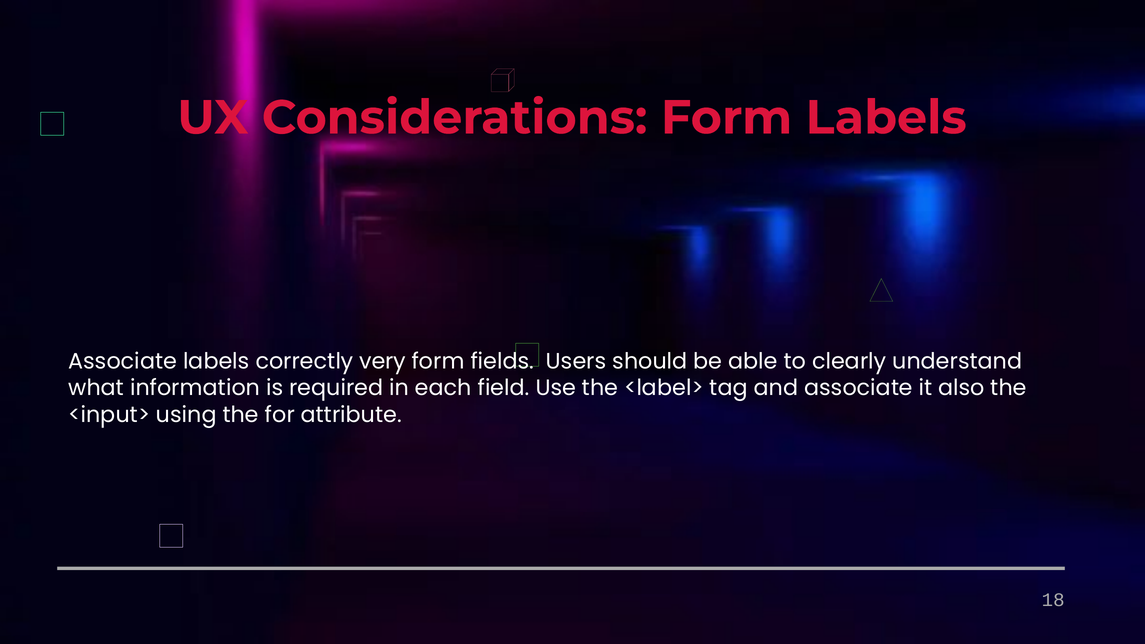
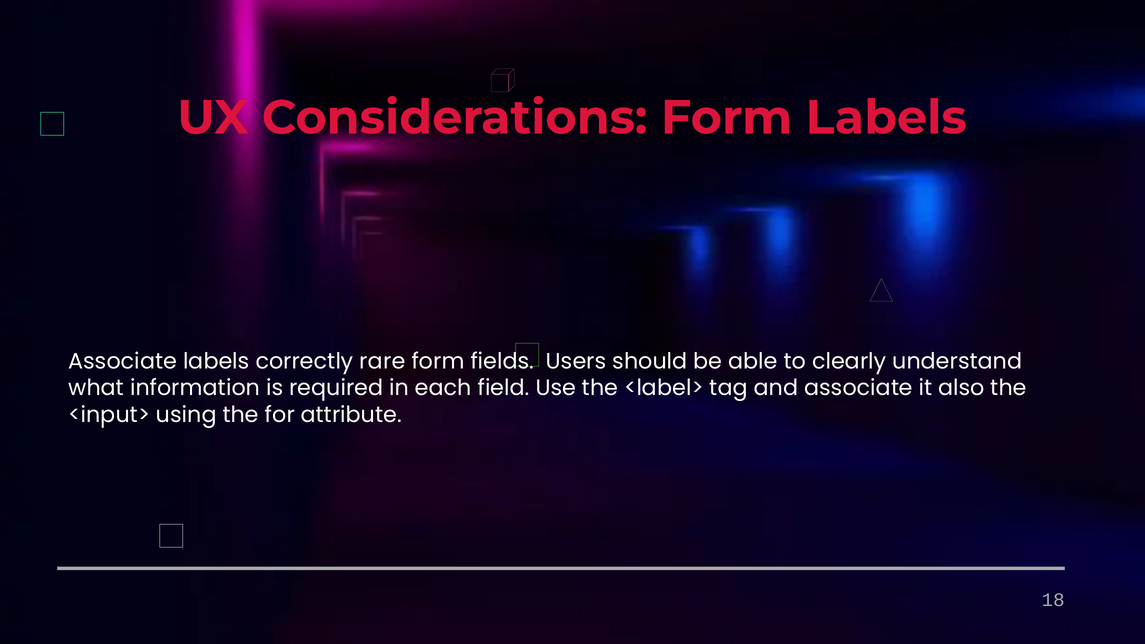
very: very -> rare (382, 361)
